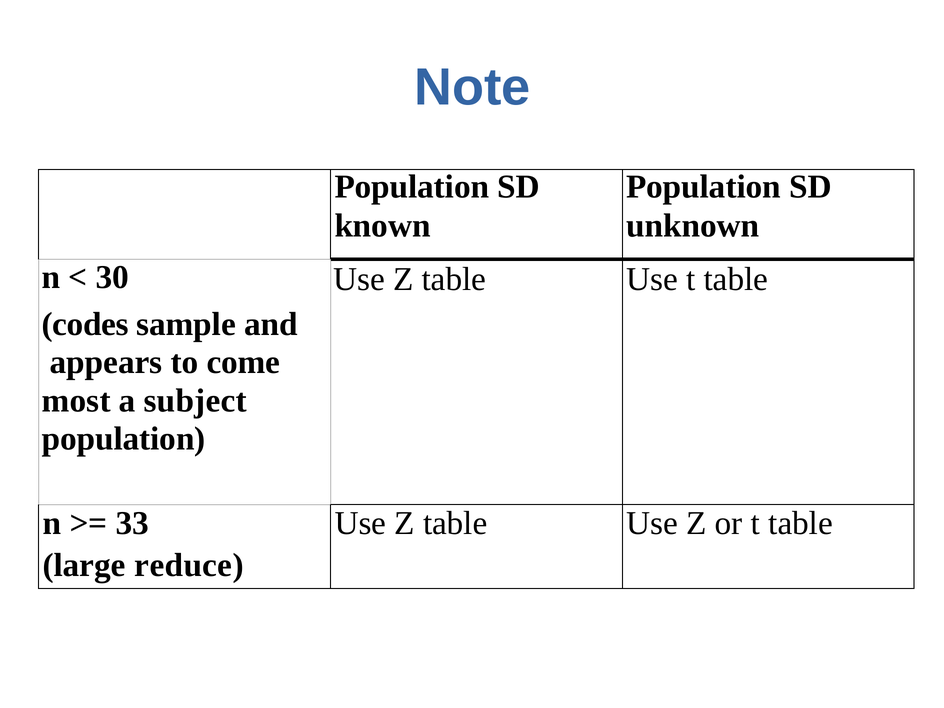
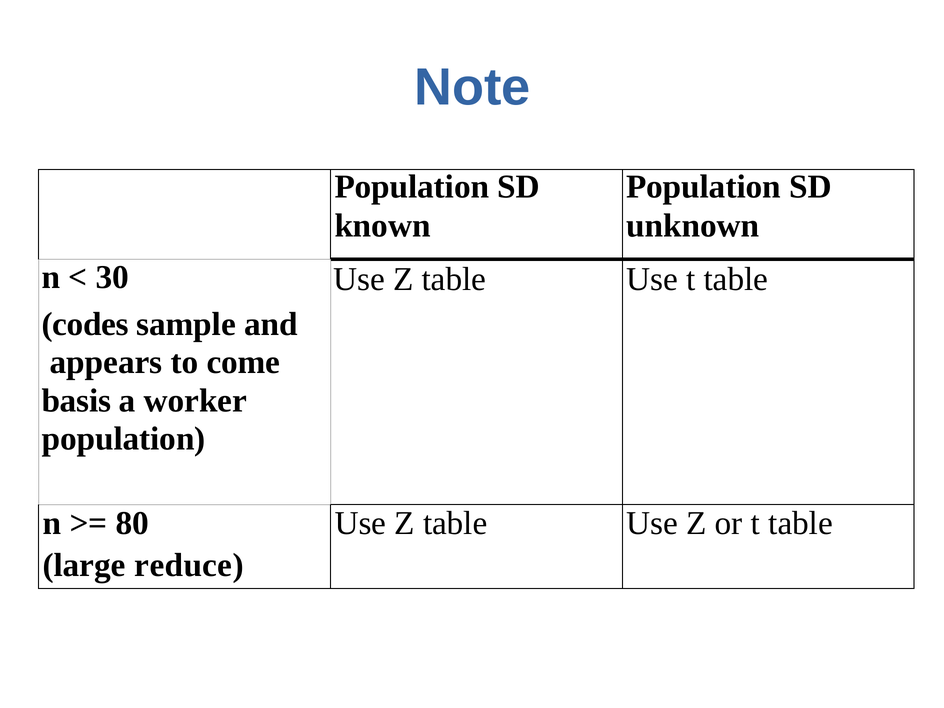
most: most -> basis (76, 401)
subject: subject -> worker (195, 401)
33: 33 -> 80 (132, 524)
